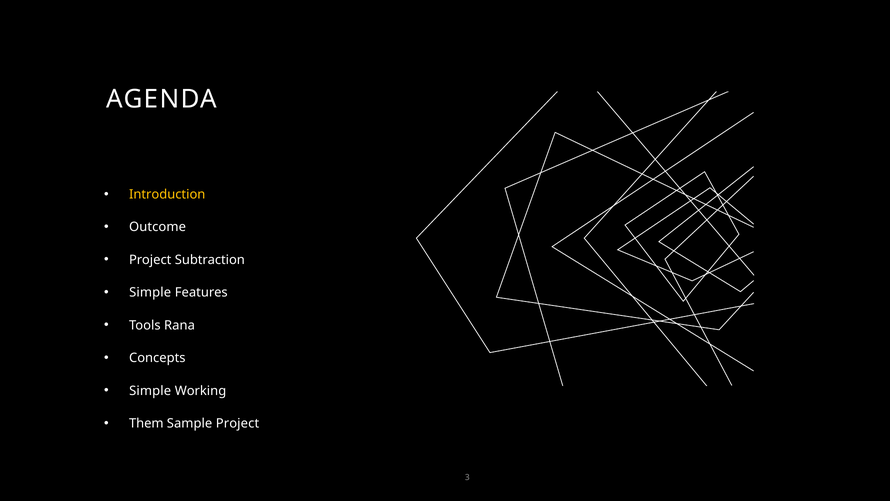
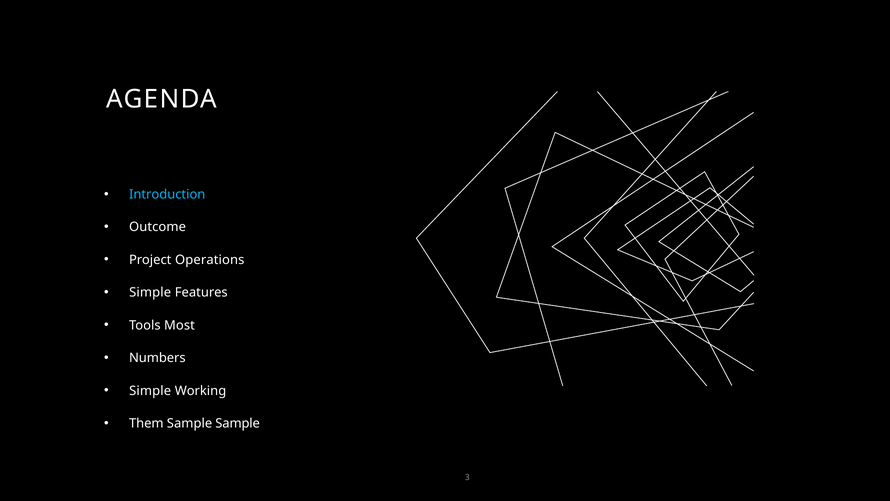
Introduction colour: yellow -> light blue (167, 194)
Subtraction: Subtraction -> Operations (210, 260)
Rana: Rana -> Most (179, 325)
Concepts: Concepts -> Numbers (157, 358)
Sample Project: Project -> Sample (238, 423)
